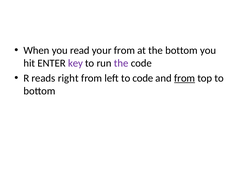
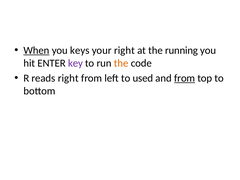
When underline: none -> present (36, 50)
read: read -> keys (80, 50)
your from: from -> right (124, 50)
the bottom: bottom -> running (182, 50)
the colour: purple -> orange (121, 63)
to code: code -> used (143, 78)
